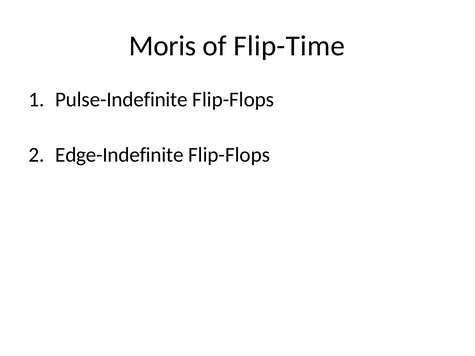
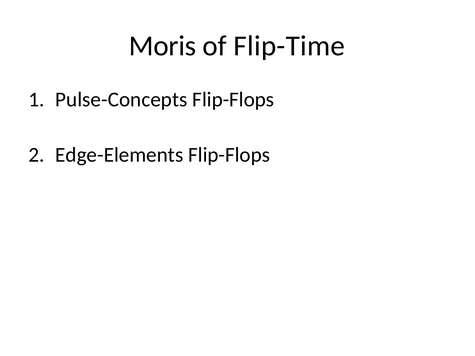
Pulse-Indefinite: Pulse-Indefinite -> Pulse-Concepts (121, 100)
Edge-Indefinite: Edge-Indefinite -> Edge-Elements (119, 155)
